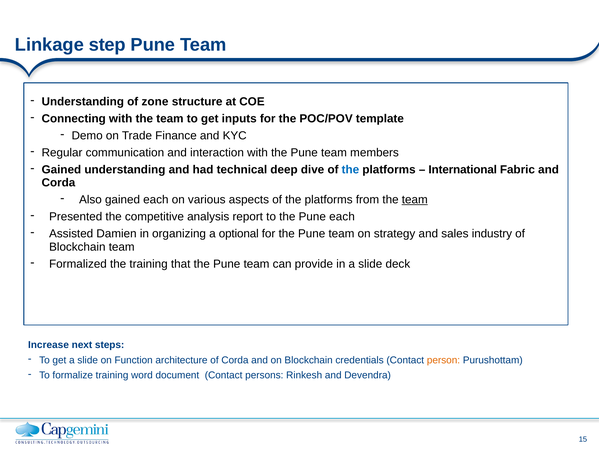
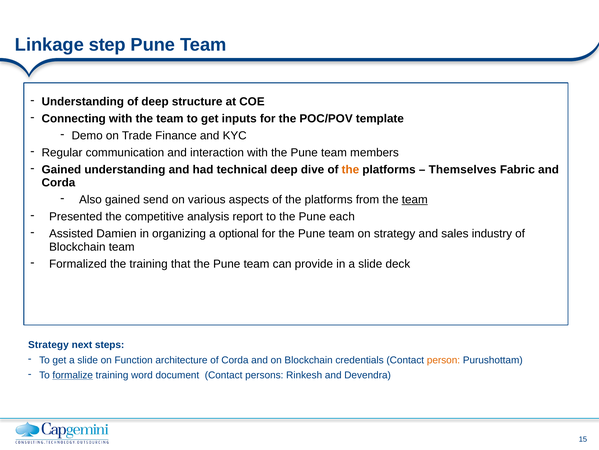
of zone: zone -> deep (155, 101)
the colour: blue -> orange (350, 169)
International: International -> Themselves (463, 169)
gained each: each -> send (156, 199)
Increase: Increase -> Strategy (48, 344)
formalize underline: none -> present (73, 375)
